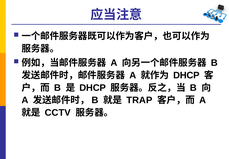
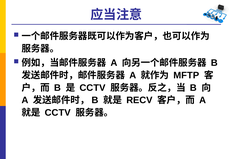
DHCP: DHCP -> MFTP (186, 75)
DHCP: DHCP -> CCTV (93, 87)
TRAP: TRAP -> RECV (139, 100)
